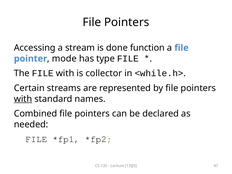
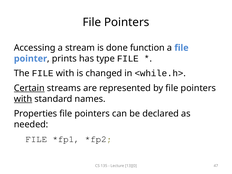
mode: mode -> prints (64, 59)
collector: collector -> changed (104, 73)
Certain underline: none -> present (29, 88)
Combined: Combined -> Properties (36, 114)
